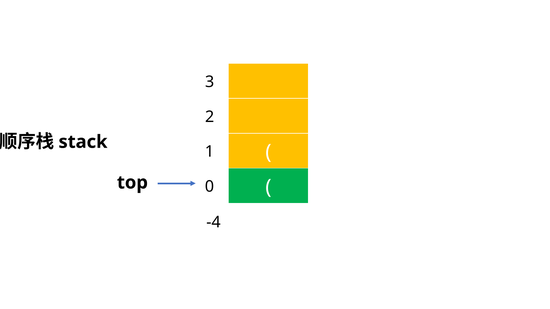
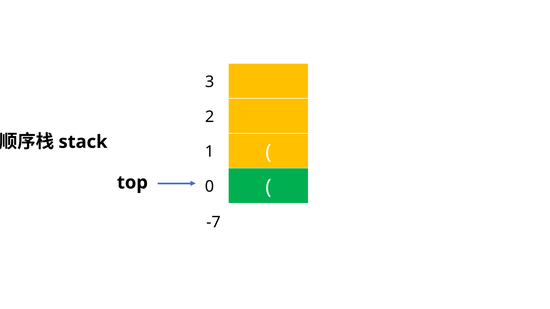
-4: -4 -> -7 (213, 222)
